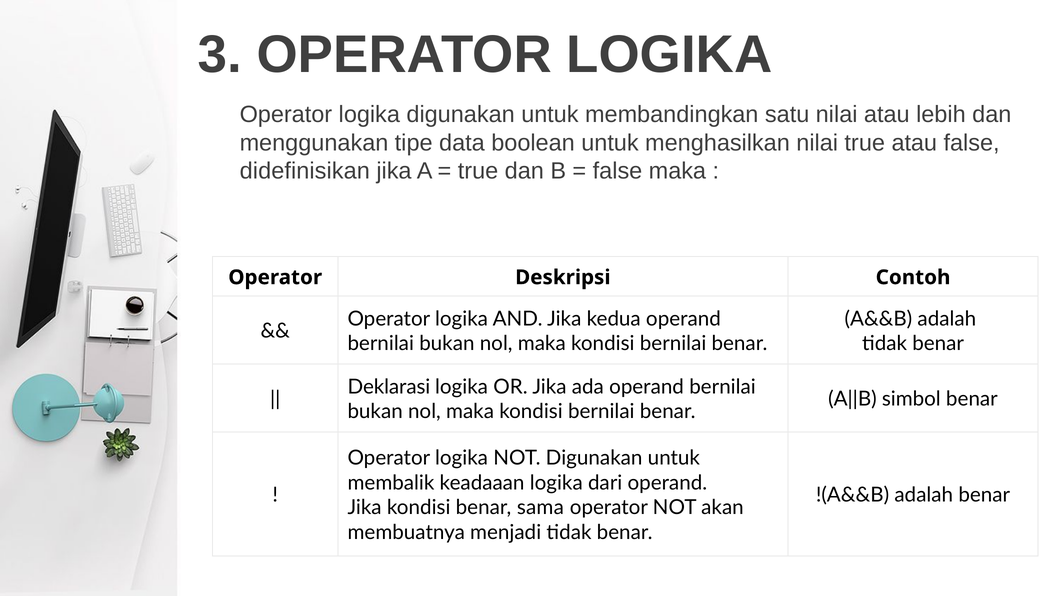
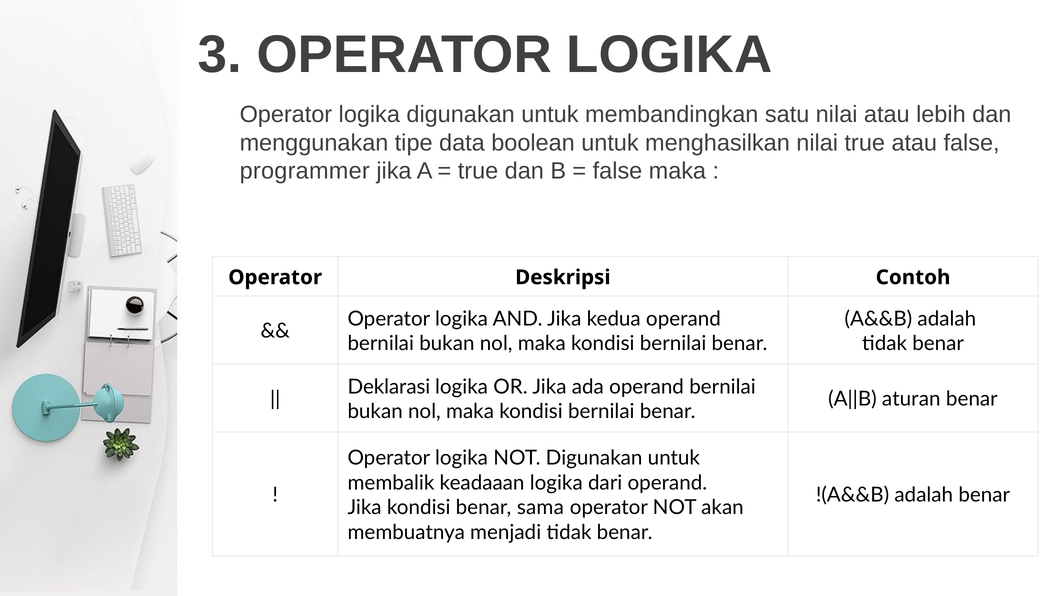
didefinisikan: didefinisikan -> programmer (305, 171)
simbol: simbol -> aturan (911, 399)
